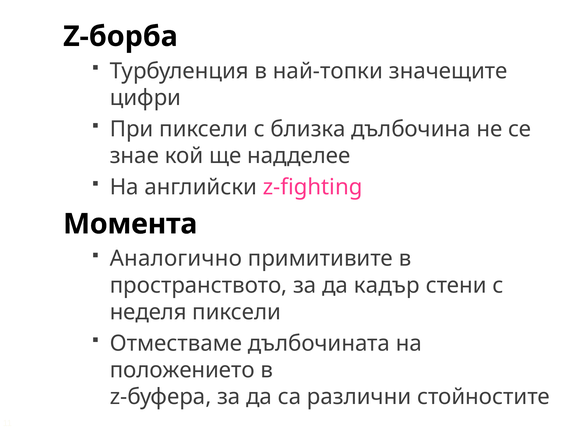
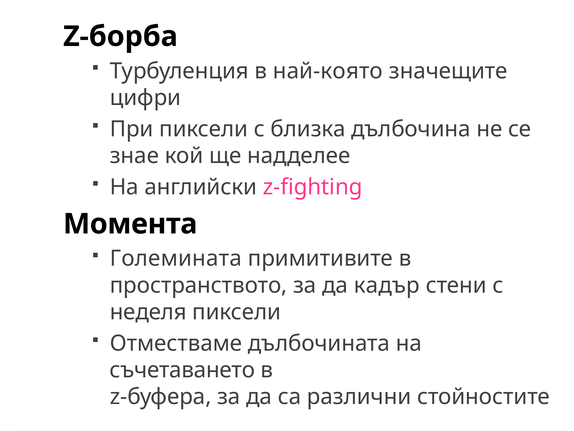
най-топки: най-топки -> най-която (328, 71)
Аналогично: Аналогично -> Големината (176, 258)
положението: положението -> съчетаването (182, 370)
